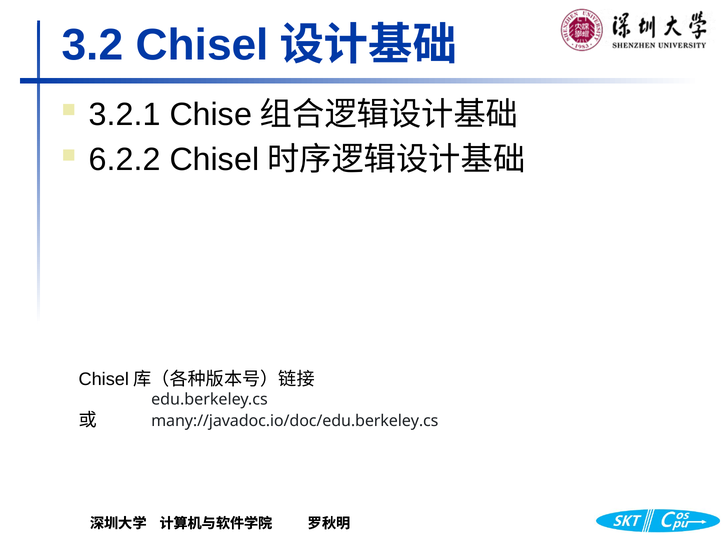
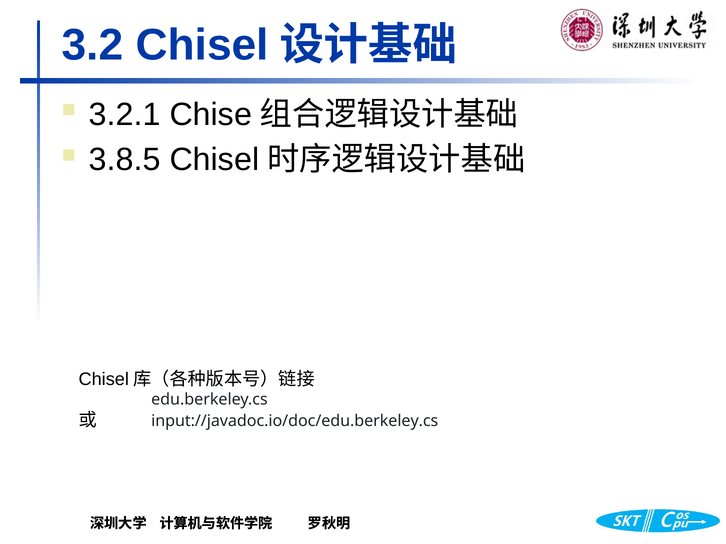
6.2.2: 6.2.2 -> 3.8.5 (125, 160)
many://javadoc.io/doc/edu.berkeley.cs: many://javadoc.io/doc/edu.berkeley.cs -> input://javadoc.io/doc/edu.berkeley.cs (295, 421)
